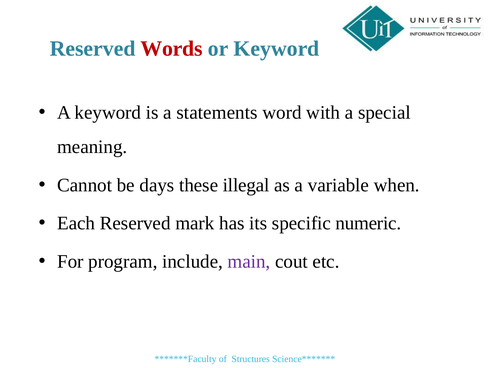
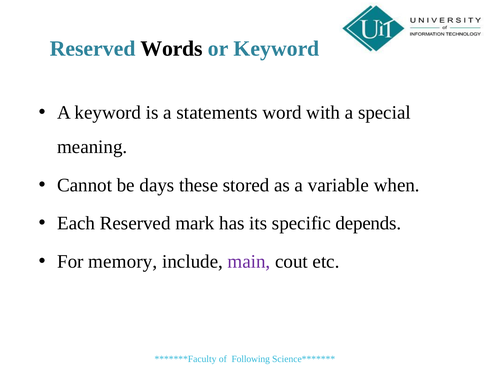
Words colour: red -> black (172, 48)
illegal: illegal -> stored (246, 185)
numeric: numeric -> depends (368, 223)
program: program -> memory (123, 261)
Structures: Structures -> Following (251, 358)
